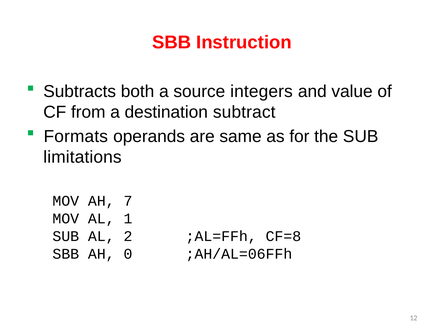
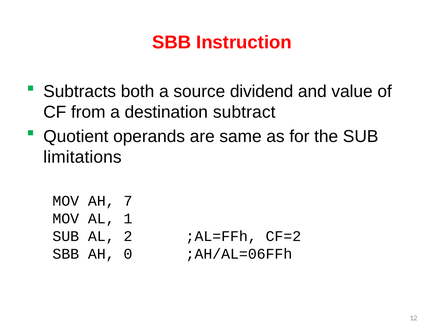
integers: integers -> dividend (262, 91)
Formats: Formats -> Quotient (76, 136)
CF=8: CF=8 -> CF=2 (283, 236)
